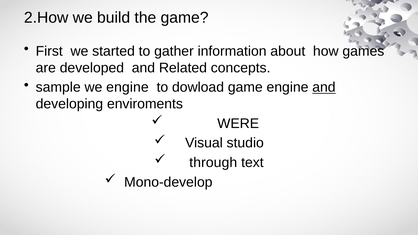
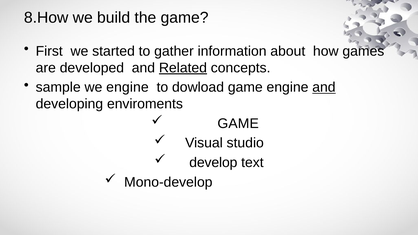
2.How: 2.How -> 8.How (46, 18)
Related underline: none -> present (183, 68)
WERE: WERE -> GAME (238, 124)
through: through -> develop (213, 163)
